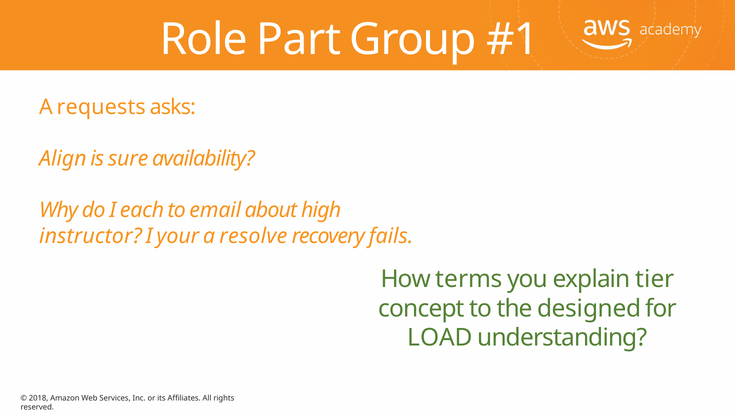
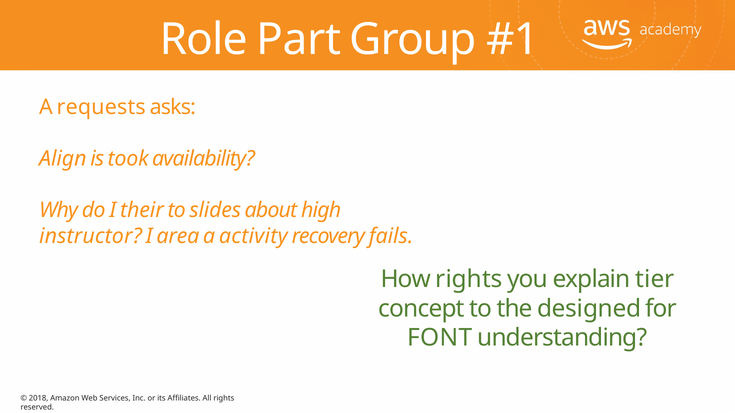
sure: sure -> took (128, 159)
each: each -> their (142, 210)
email: email -> slides (215, 210)
your: your -> area (178, 236)
resolve: resolve -> activity (253, 236)
How terms: terms -> rights (469, 279)
LOAD: LOAD -> FONT (440, 338)
